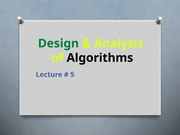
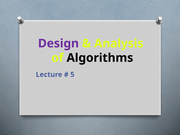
Design colour: green -> purple (58, 43)
